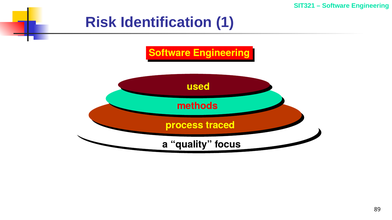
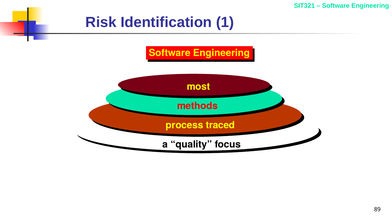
used: used -> most (198, 87)
